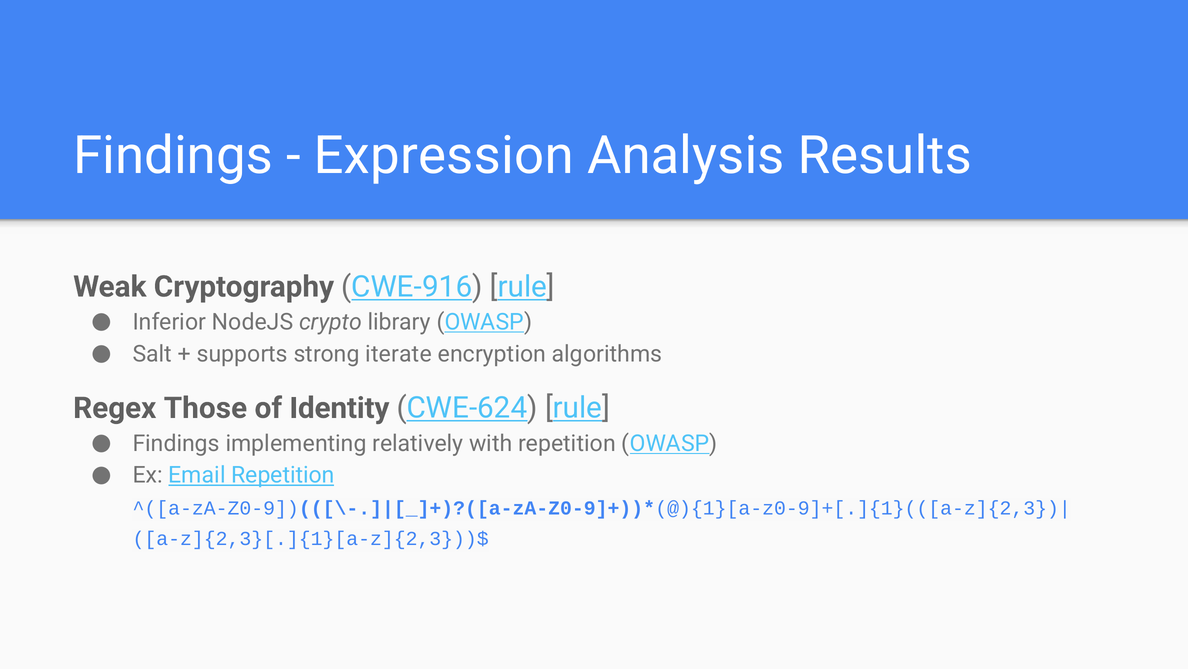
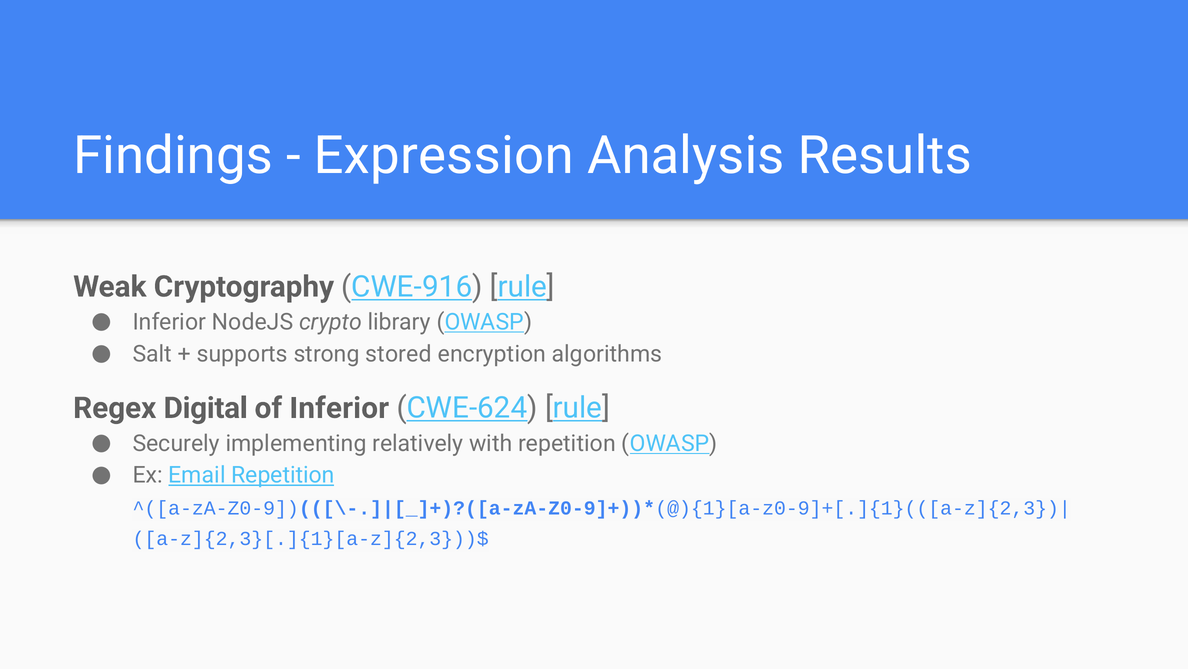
iterate: iterate -> stored (399, 354)
Those: Those -> Digital (206, 408)
of Identity: Identity -> Inferior (339, 408)
Findings: Findings -> Securely (176, 443)
